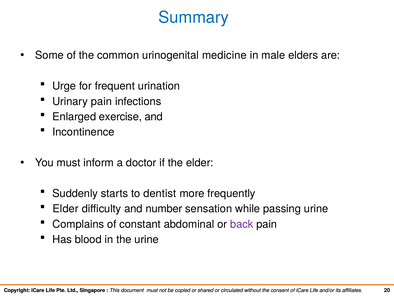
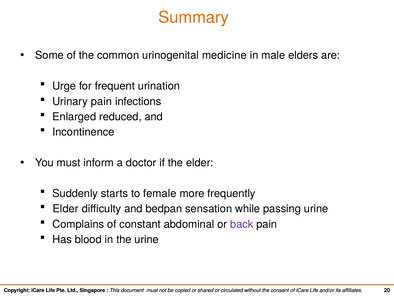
Summary colour: blue -> orange (194, 17)
exercise: exercise -> reduced (120, 117)
dentist: dentist -> female (160, 193)
number: number -> bedpan (164, 209)
